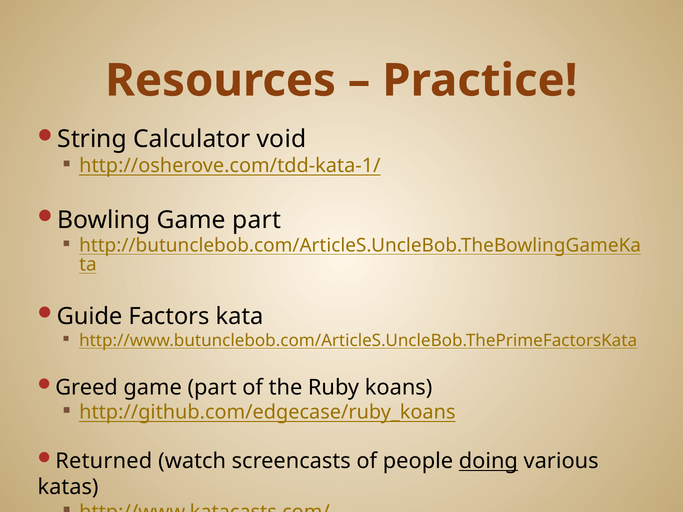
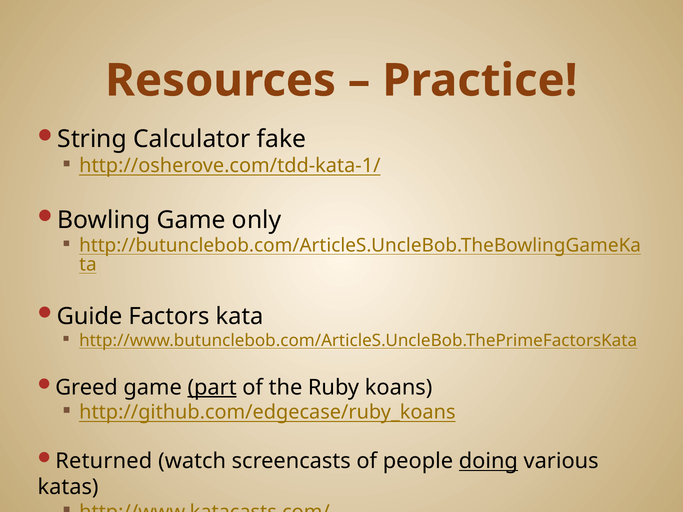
void: void -> fake (282, 139)
Bowling Game part: part -> only (257, 220)
part underline: none -> present (212, 388)
